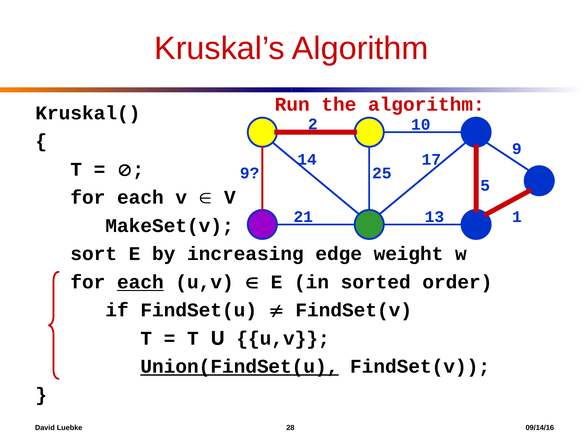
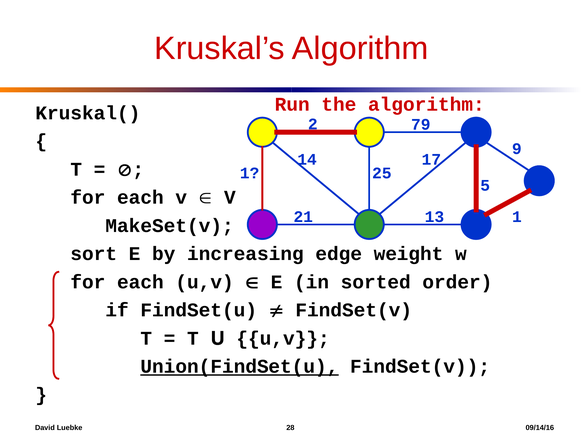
10: 10 -> 79 (421, 125)
9: 9 -> 1 (250, 173)
each underline: present -> none (140, 282)
